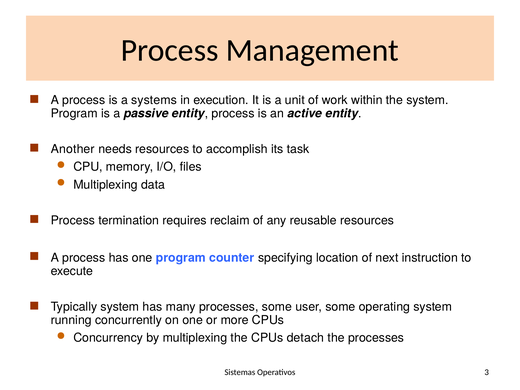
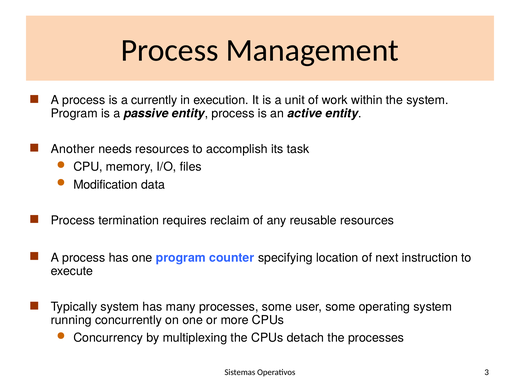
systems: systems -> currently (154, 100)
Multiplexing: Multiplexing -> Modification (106, 185)
